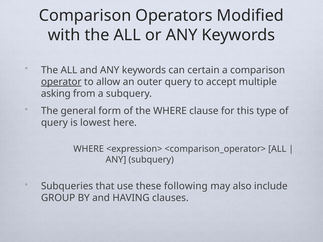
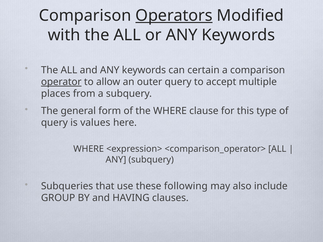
Operators underline: none -> present (174, 16)
asking: asking -> places (56, 94)
lowest: lowest -> values (95, 123)
